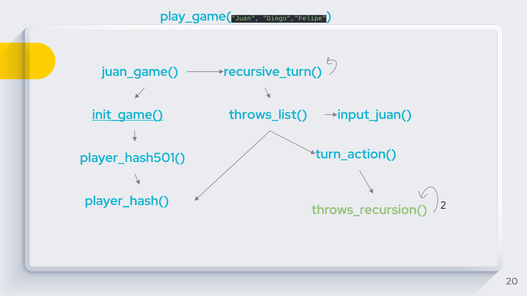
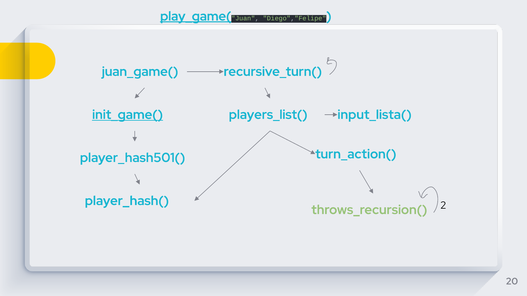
play_game( underline: none -> present (196, 16)
throws_list(: throws_list( -> players_list( (268, 115)
input_juan(: input_juan( -> input_lista( (375, 115)
